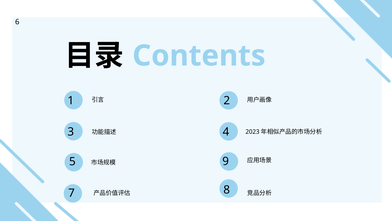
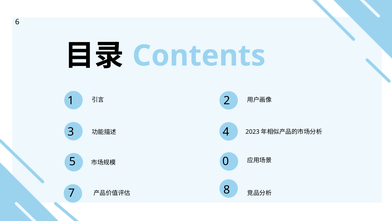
9: 9 -> 0 (226, 161)
